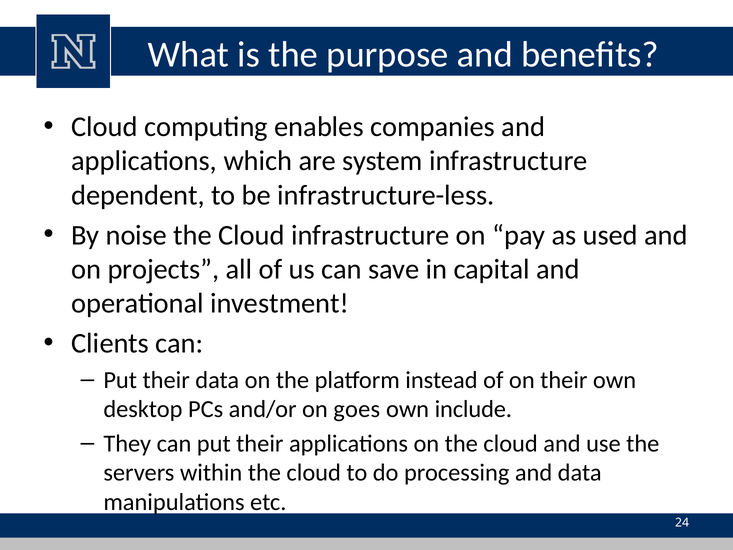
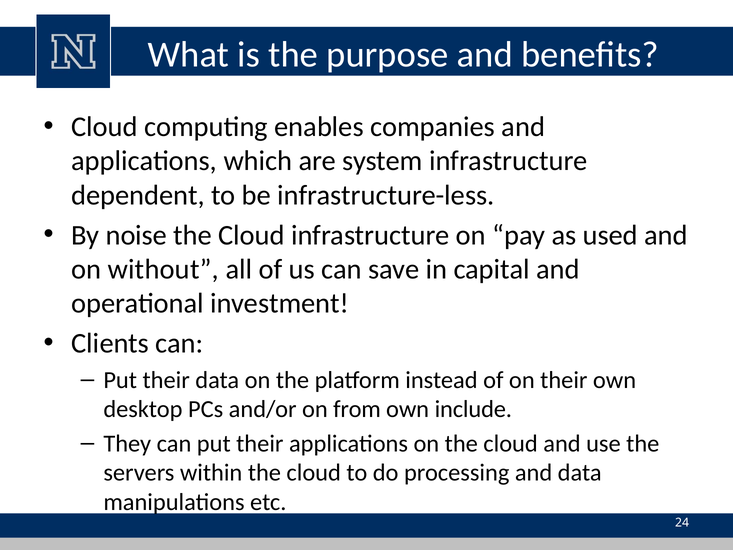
projects: projects -> without (163, 269)
goes: goes -> from (357, 409)
